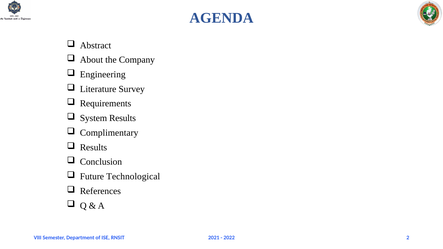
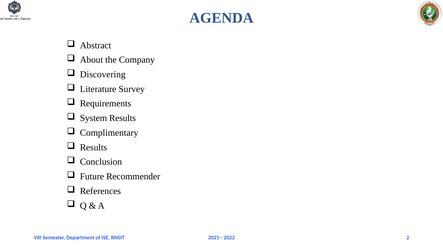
Engineering: Engineering -> Discovering (103, 75)
Technological: Technological -> Recommender (133, 177)
